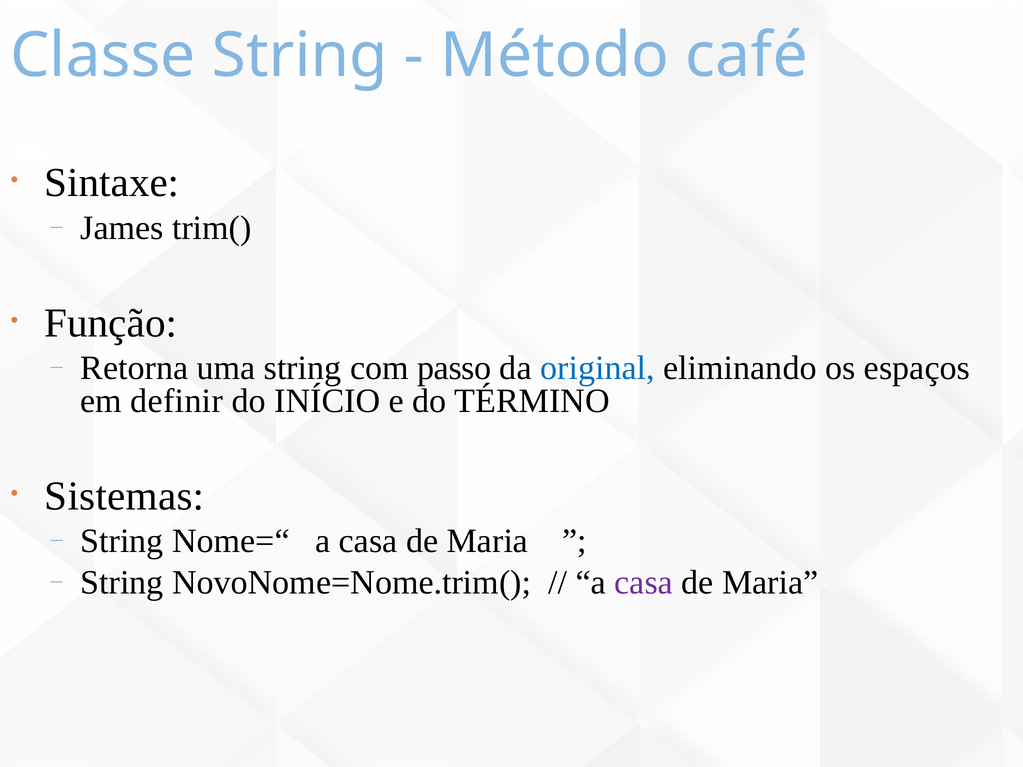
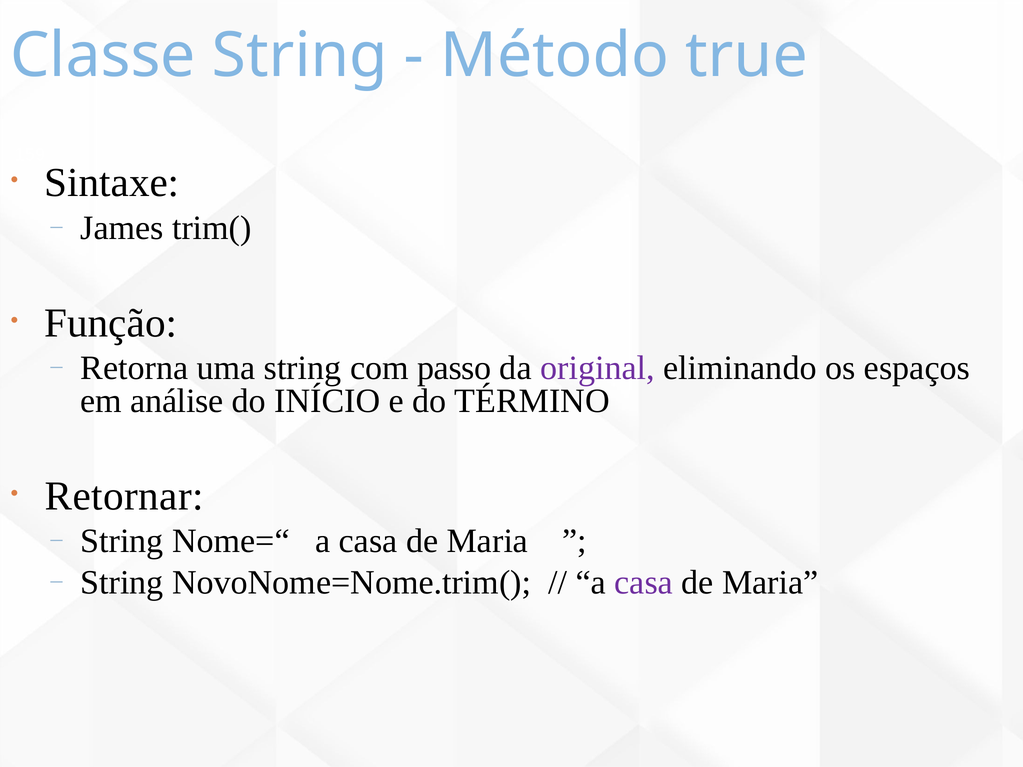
café: café -> true (747, 55)
original colour: blue -> purple (597, 368)
definir: definir -> análise (177, 401)
Sistemas: Sistemas -> Retornar (124, 496)
